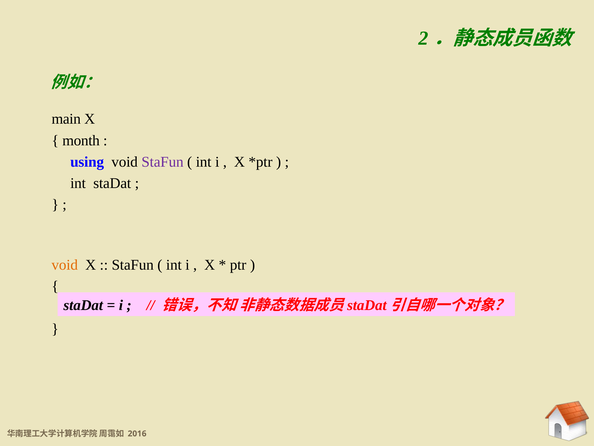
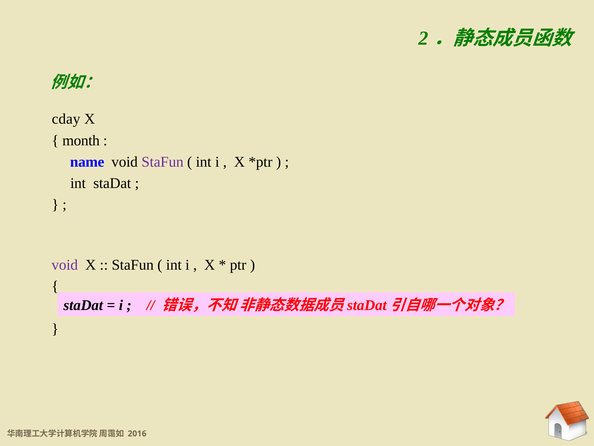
main: main -> cday (66, 119)
using: using -> name (87, 162)
void colour: orange -> purple (65, 265)
